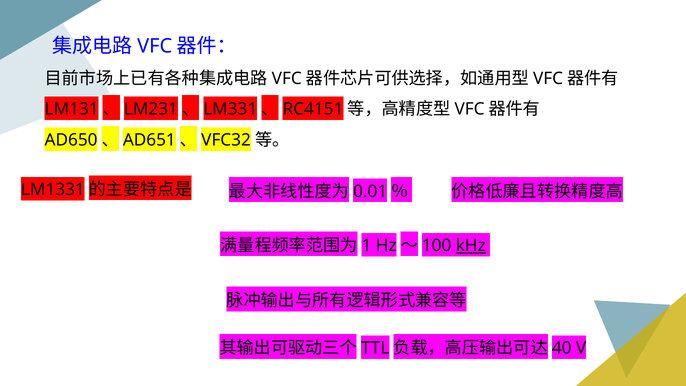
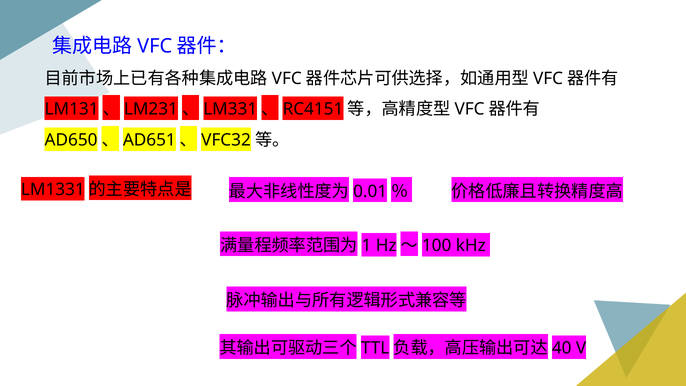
kHz underline: present -> none (471, 246)
